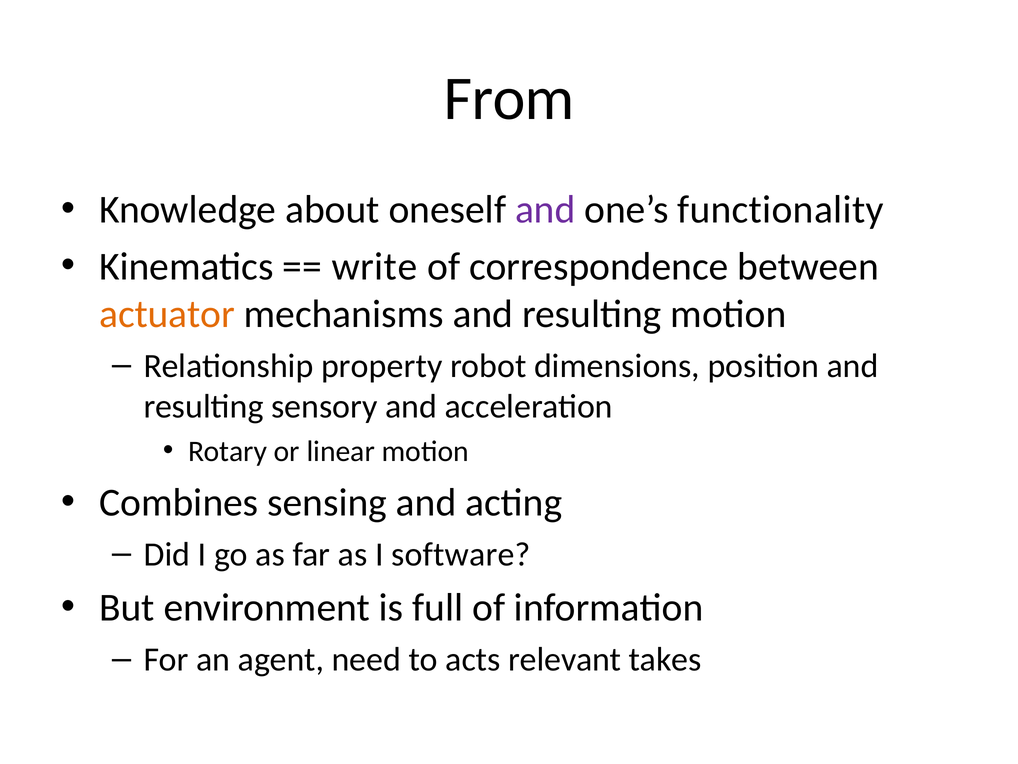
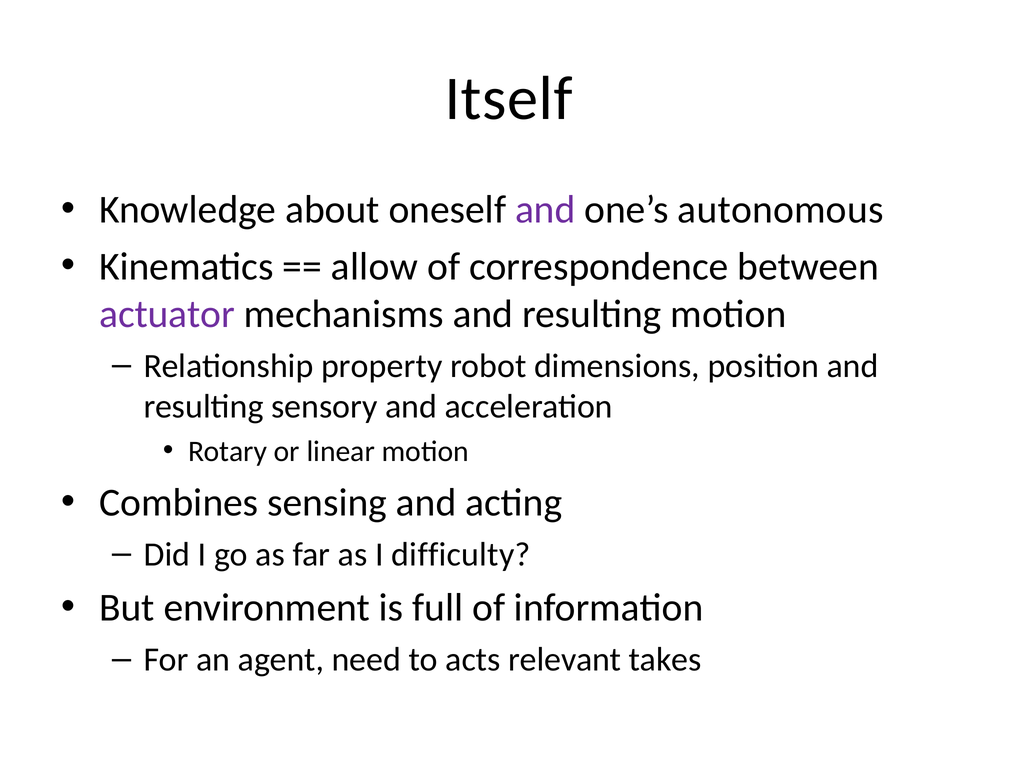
From: From -> Itself (509, 99)
functionality: functionality -> autonomous (780, 210)
write: write -> allow (374, 266)
actuator colour: orange -> purple (167, 314)
software: software -> difficulty (461, 554)
